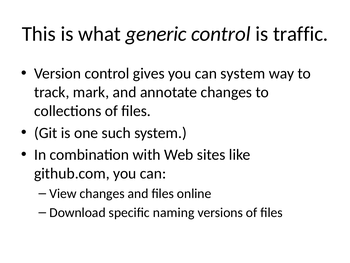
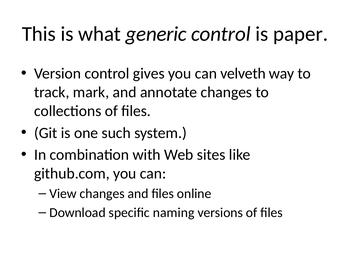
traffic: traffic -> paper (301, 34)
can system: system -> velveth (243, 73)
